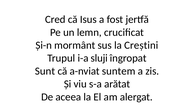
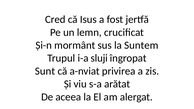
Creștini: Creștini -> Suntem (141, 45)
suntem: suntem -> privirea (119, 71)
